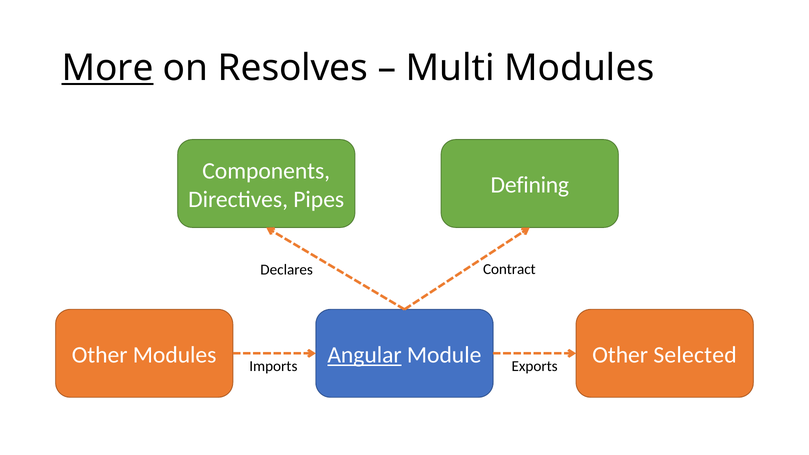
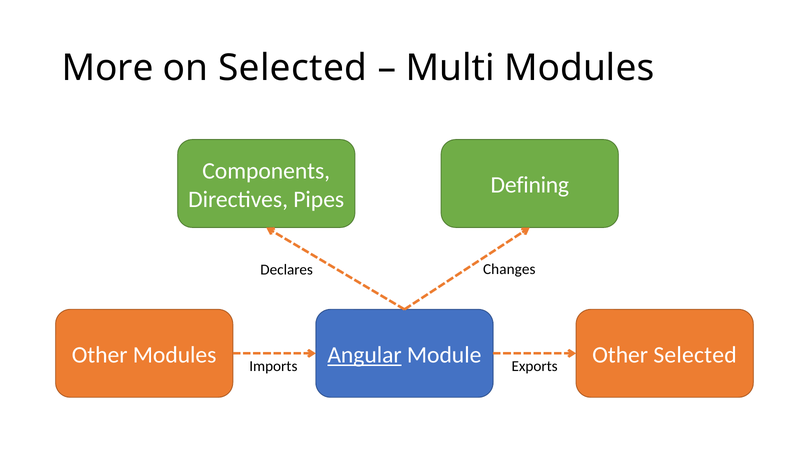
More underline: present -> none (108, 68)
on Resolves: Resolves -> Selected (293, 68)
Contract: Contract -> Changes (509, 269)
